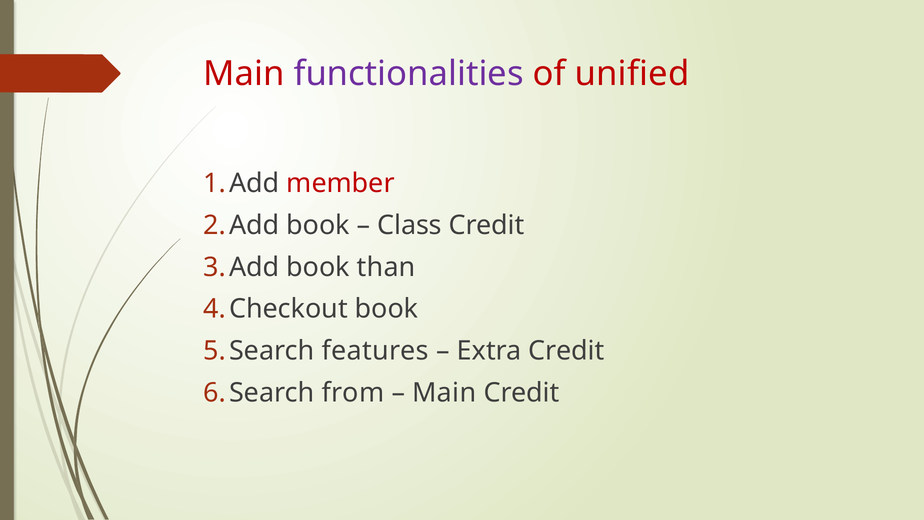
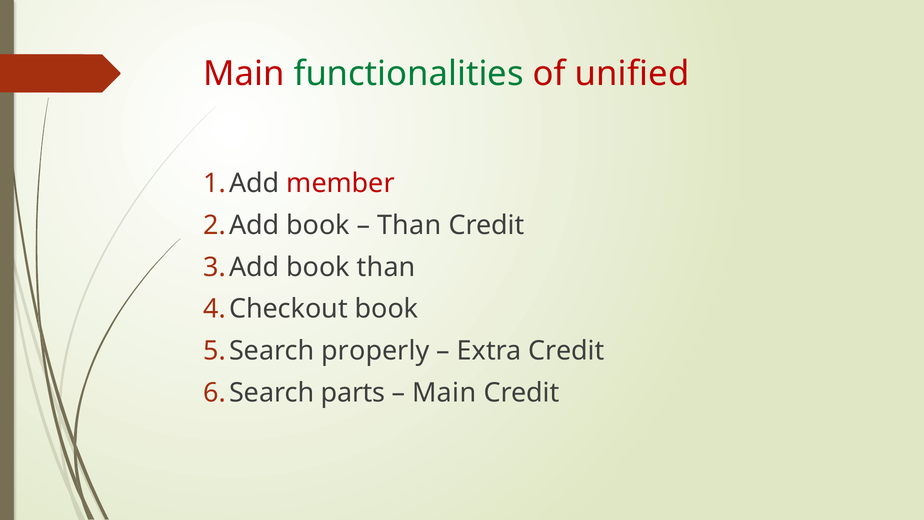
functionalities colour: purple -> green (409, 74)
Class: Class -> Than (409, 225)
features: features -> properly (375, 351)
from: from -> parts (353, 393)
